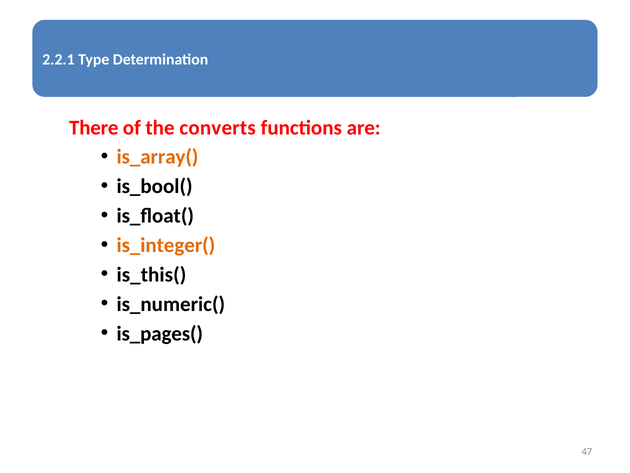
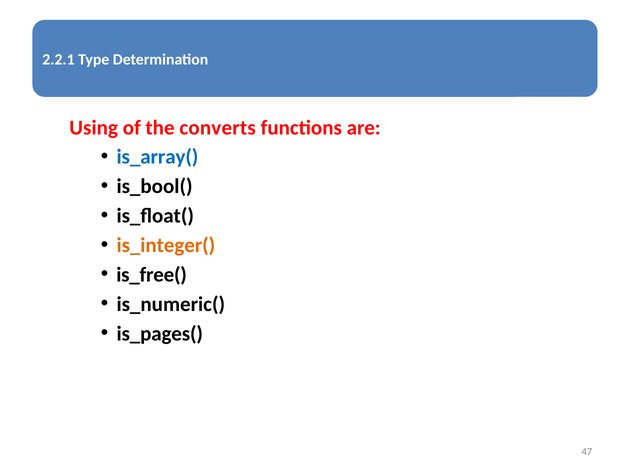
There: There -> Using (94, 127)
is_array( colour: orange -> blue (157, 157)
is_this(: is_this( -> is_free( (152, 274)
